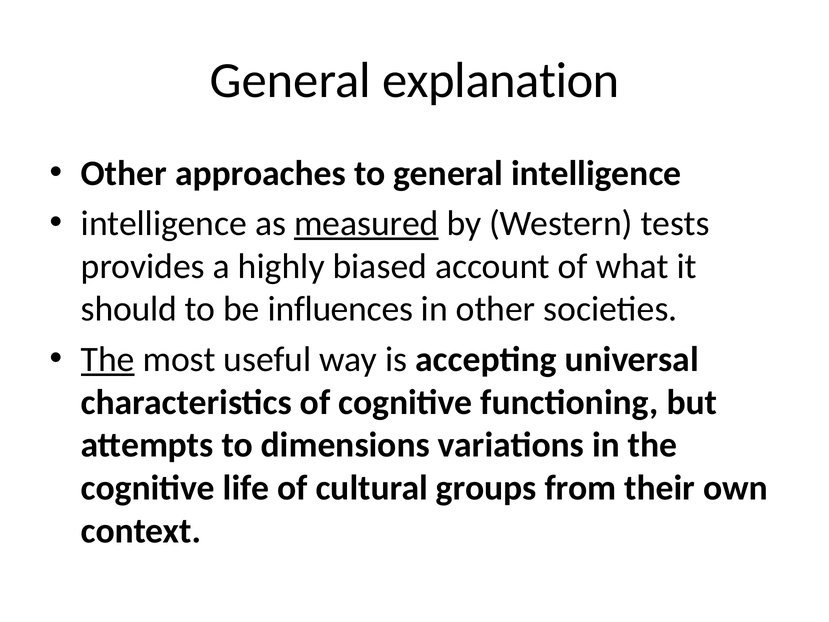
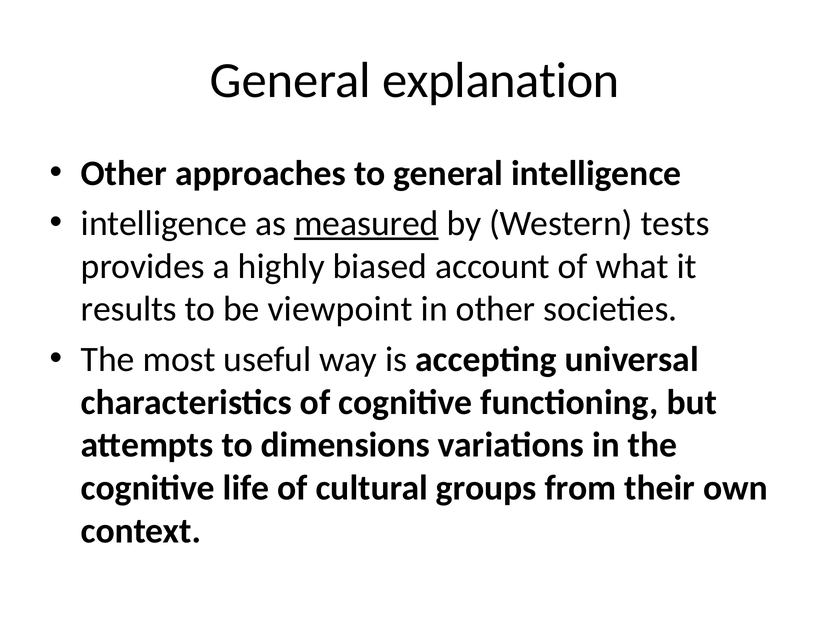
should: should -> results (129, 309)
influences: influences -> viewpoint (340, 309)
The underline: present -> none (108, 359)
